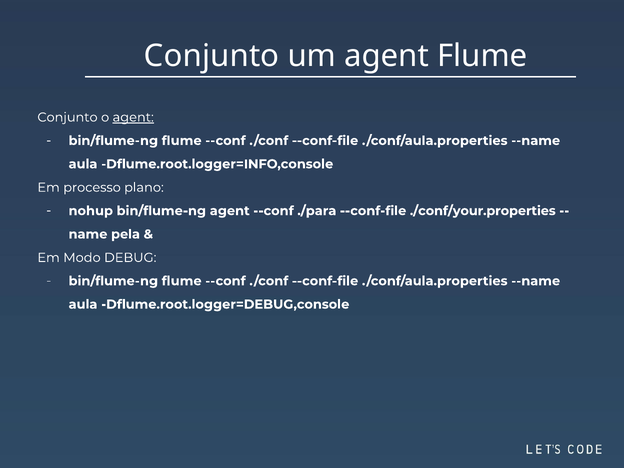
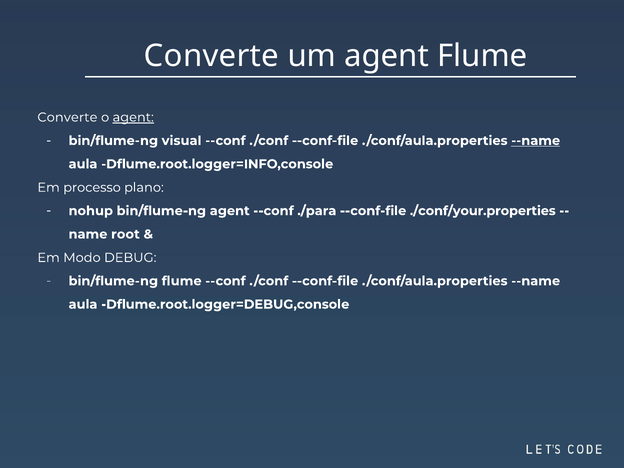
Conjunto: Conjunto -> Converte (211, 56)
Conjunto: Conjunto -> Converte (67, 117)
flume: flume -> visual (182, 141)
--name underline: none -> present (536, 141)
pela: pela -> root (125, 234)
